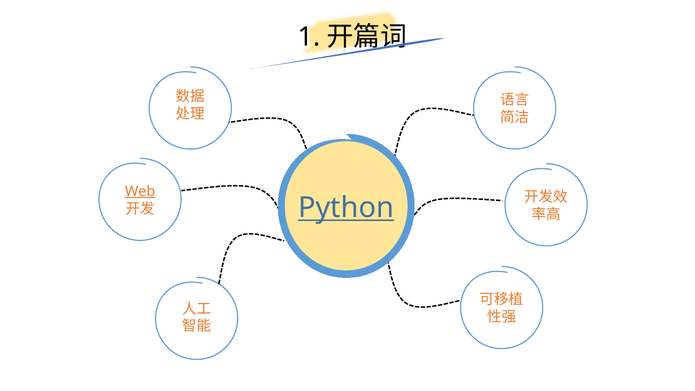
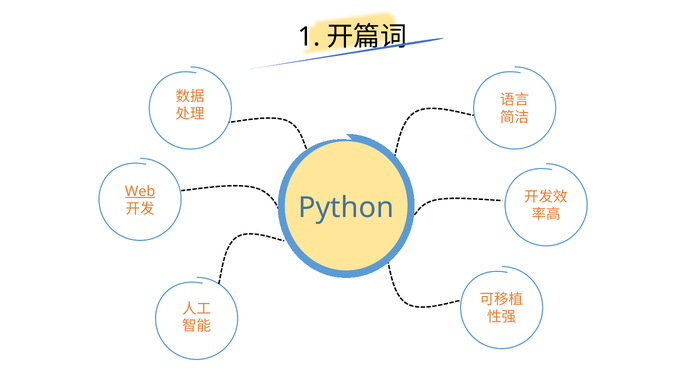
Python underline: present -> none (346, 208)
